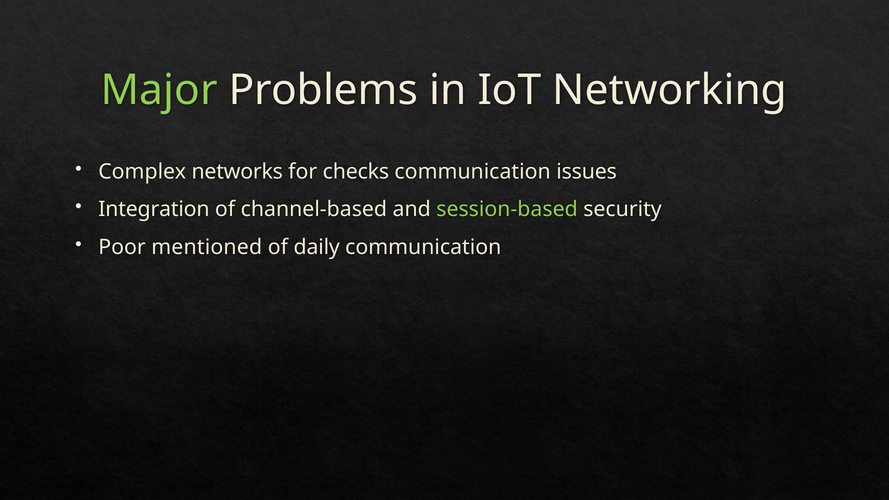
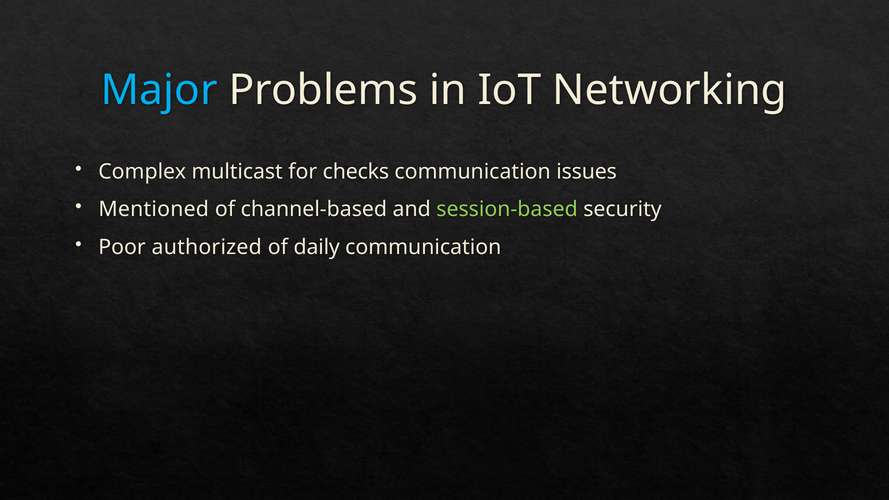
Major colour: light green -> light blue (159, 90)
networks: networks -> multicast (237, 172)
Integration: Integration -> Mentioned (154, 209)
mentioned: mentioned -> authorized (207, 247)
